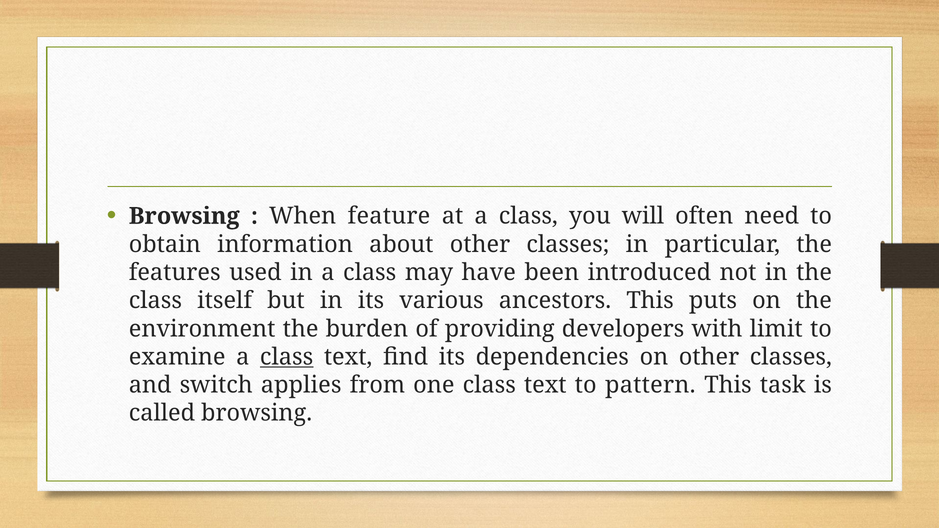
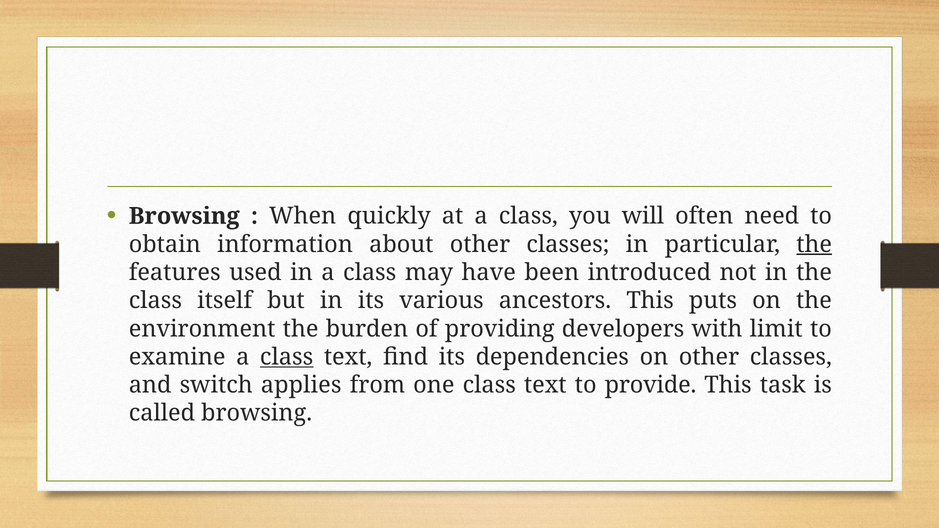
feature: feature -> quickly (389, 216)
the underline: none -> present (814, 244)
pattern: pattern -> provide (651, 385)
